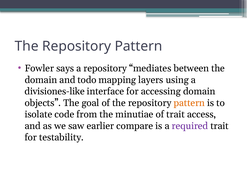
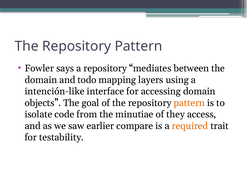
divisiones-like: divisiones-like -> intención-like (55, 91)
of trait: trait -> they (176, 115)
required colour: purple -> orange (190, 126)
